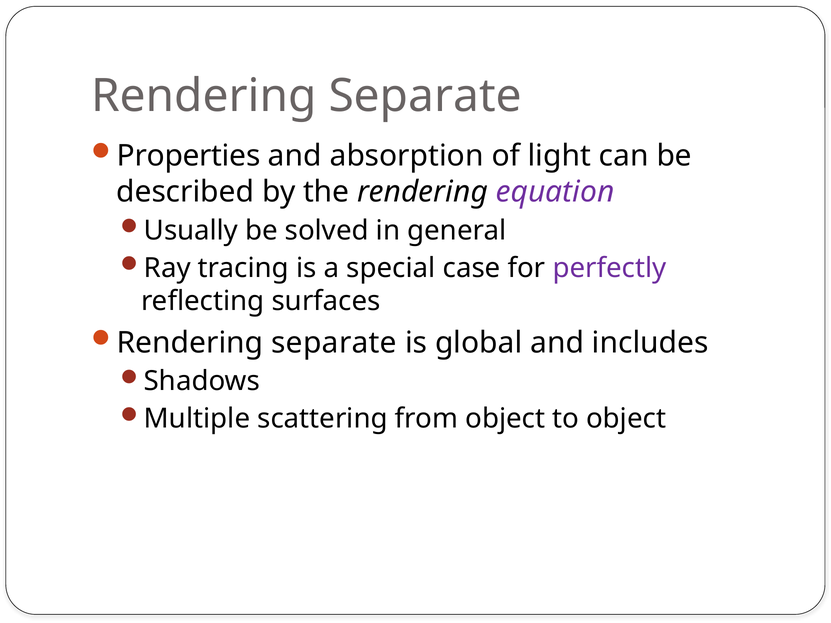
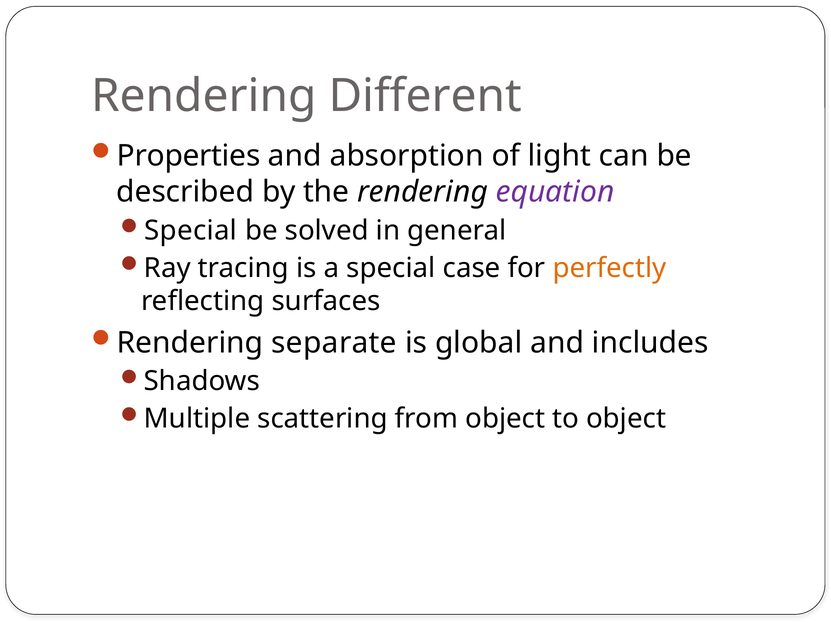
Separate: Separate -> Different (425, 96)
Usually: Usually -> Special (191, 231)
perfectly colour: purple -> orange (609, 268)
